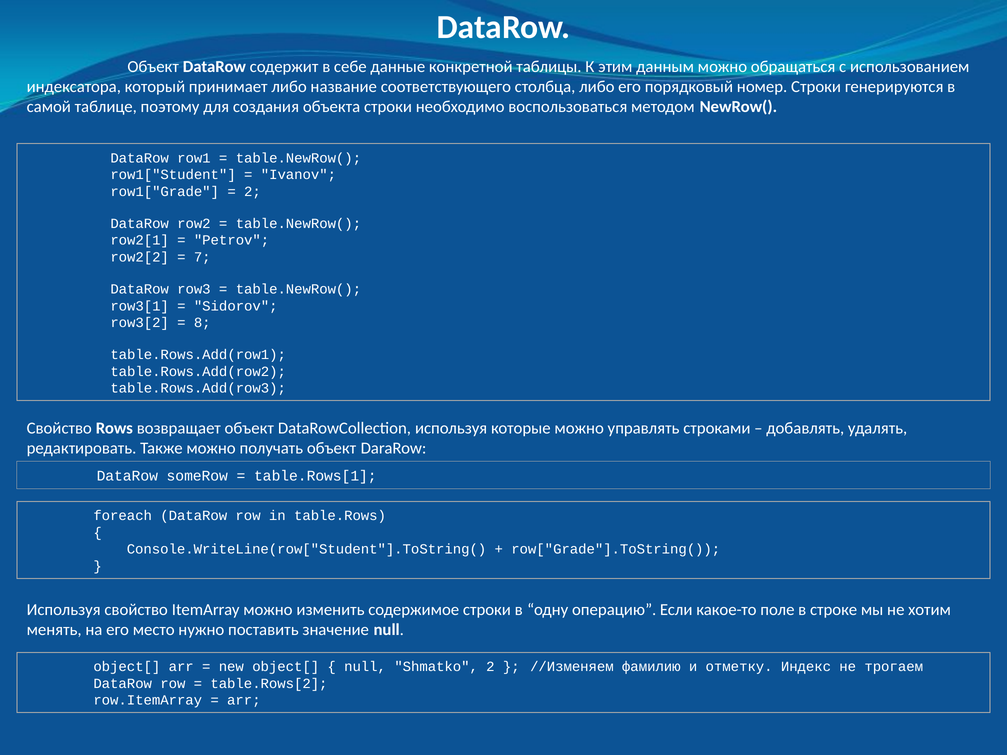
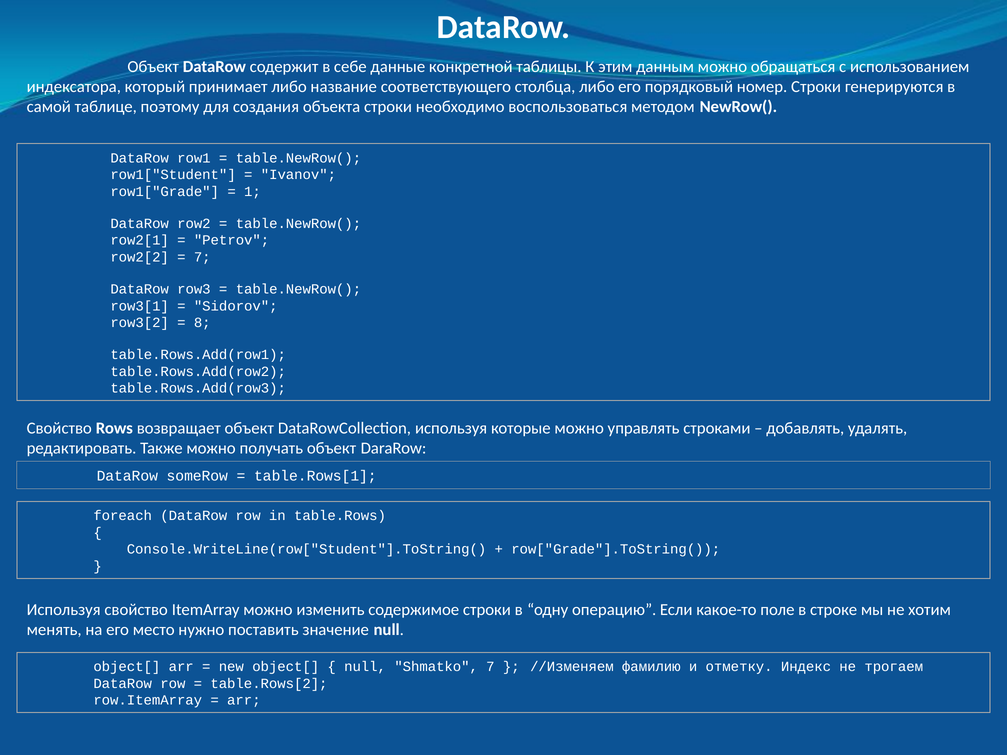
2: 2 -> 1 (252, 192)
Shmatko 2: 2 -> 7 (490, 667)
